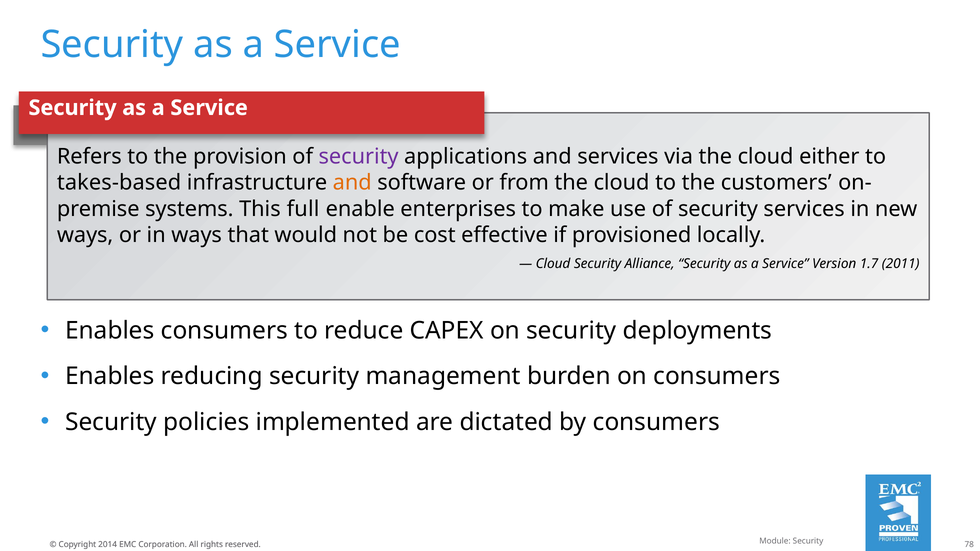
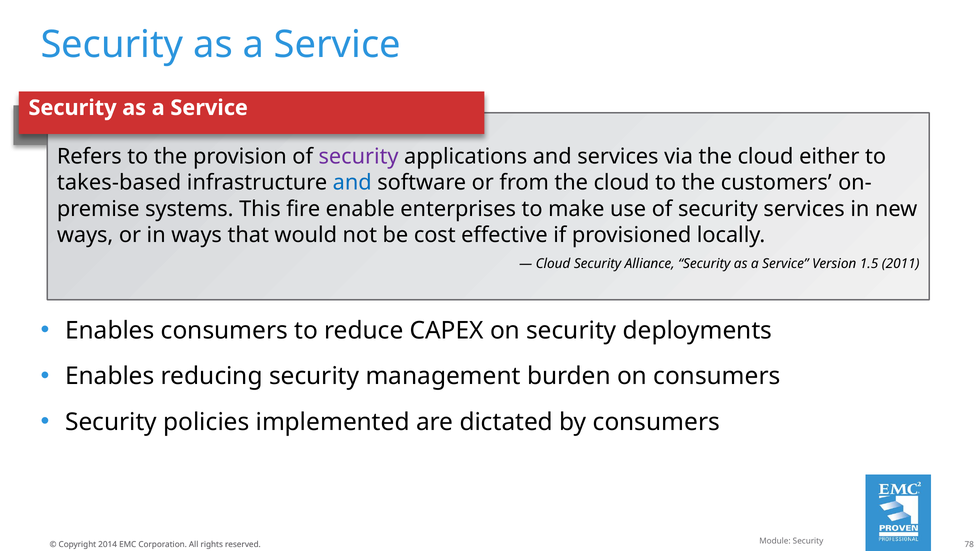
and colour: orange -> blue (352, 183)
full: full -> fire (303, 209)
1.7: 1.7 -> 1.5 (869, 264)
